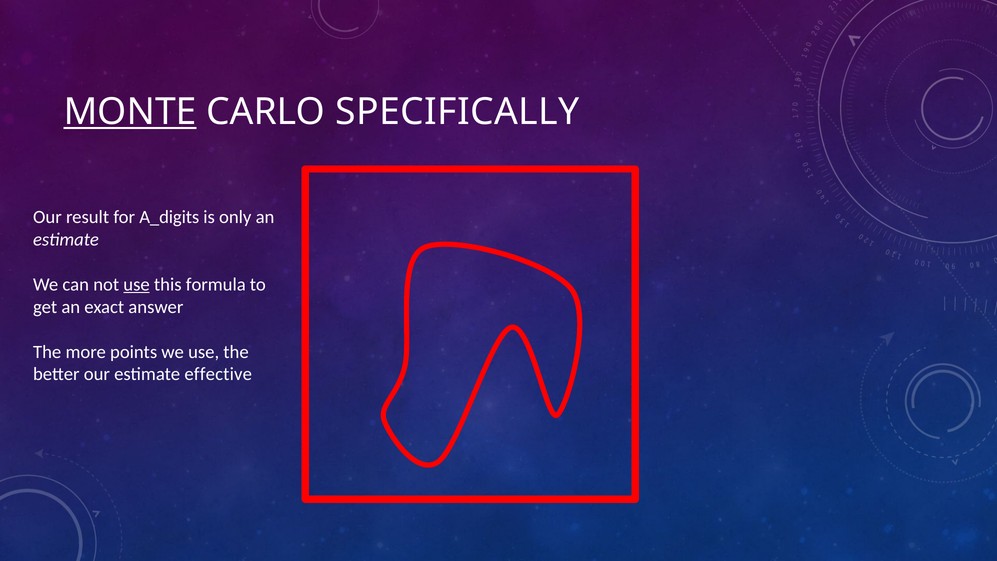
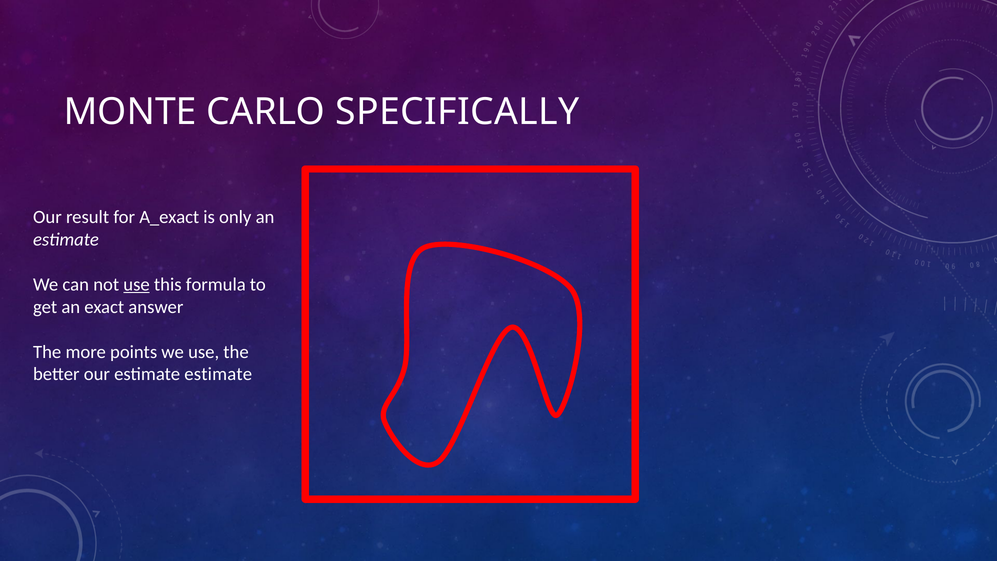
MONTE underline: present -> none (130, 112)
A_digits: A_digits -> A_exact (169, 217)
estimate effective: effective -> estimate (218, 374)
